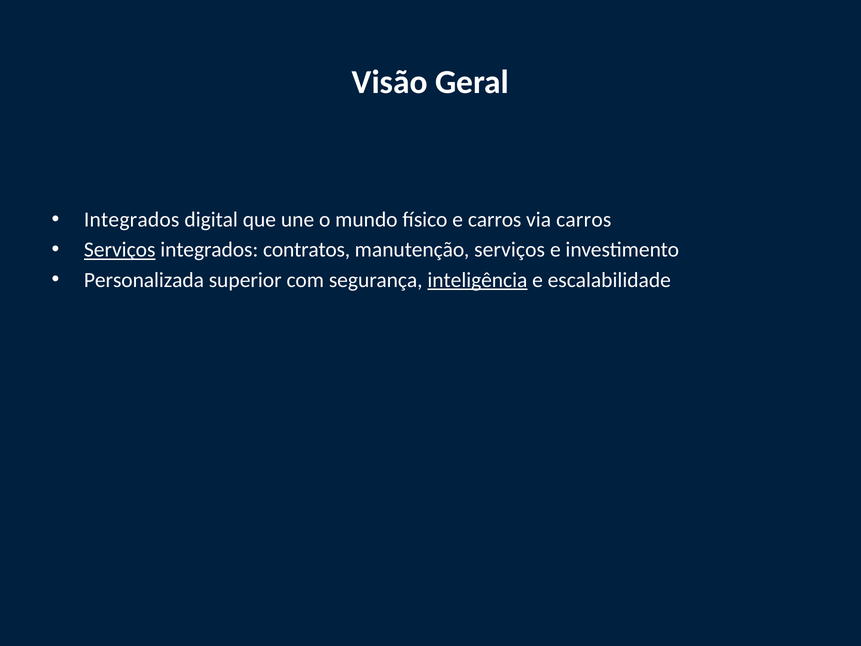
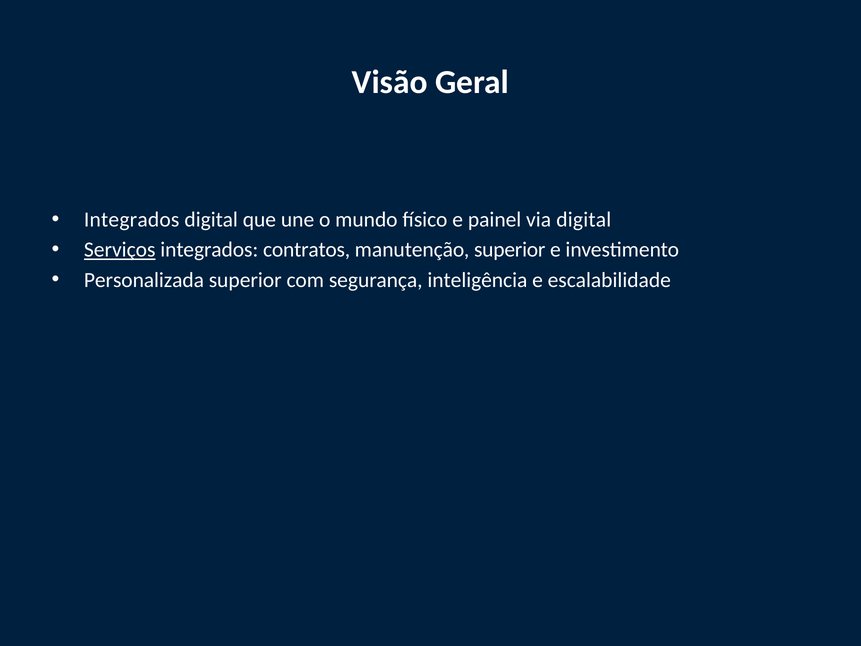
e carros: carros -> painel (495, 220)
via carros: carros -> digital (584, 220)
manutenção serviços: serviços -> superior (510, 250)
inteligência underline: present -> none (477, 280)
